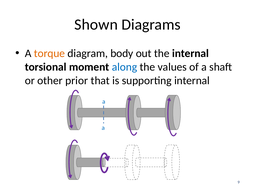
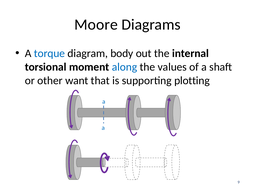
Shown: Shown -> Moore (96, 25)
torque colour: orange -> blue (49, 54)
prior: prior -> want (77, 81)
supporting internal: internal -> plotting (192, 81)
